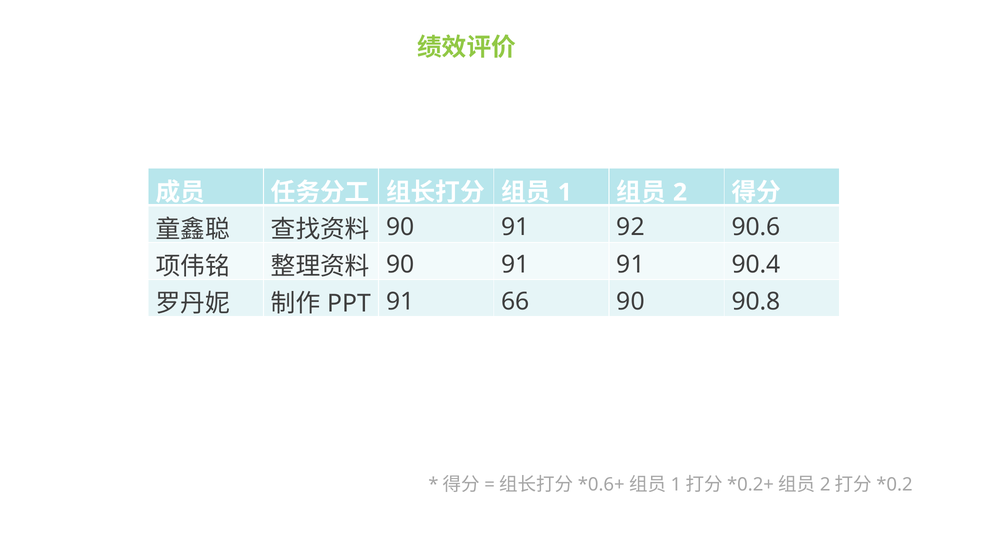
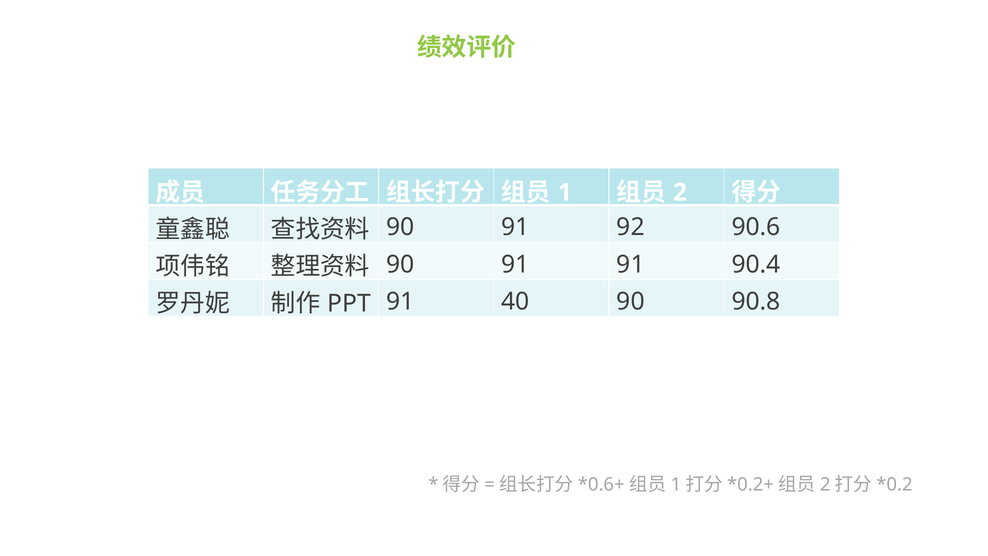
66: 66 -> 40 (515, 301)
